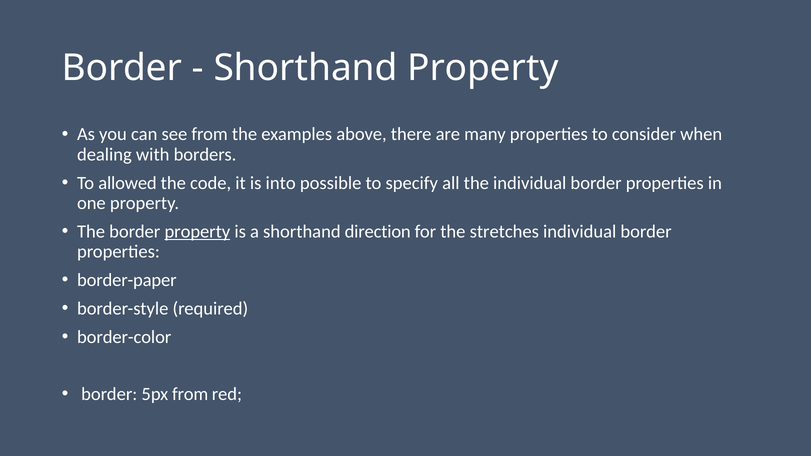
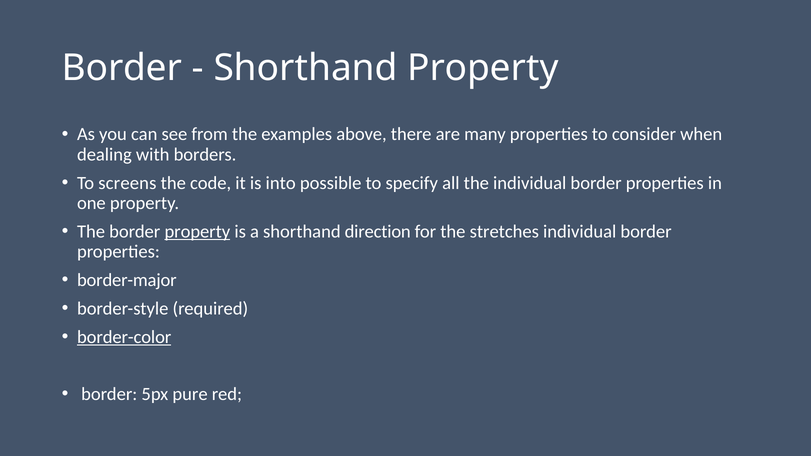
allowed: allowed -> screens (127, 183)
border-paper: border-paper -> border-major (127, 280)
border-color underline: none -> present (124, 337)
5px from: from -> pure (190, 394)
